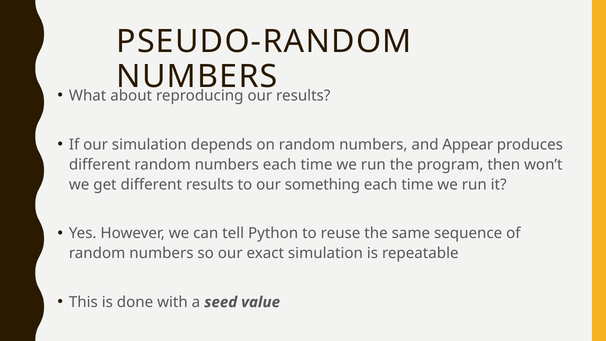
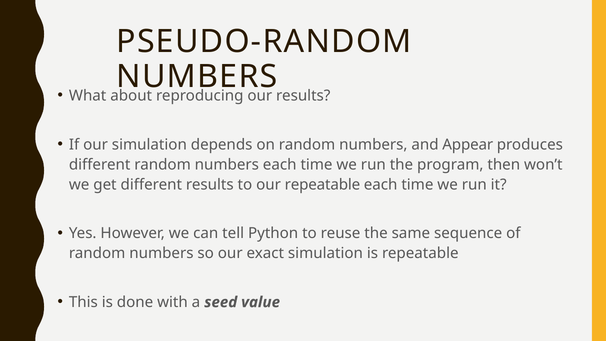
our something: something -> repeatable (322, 184)
